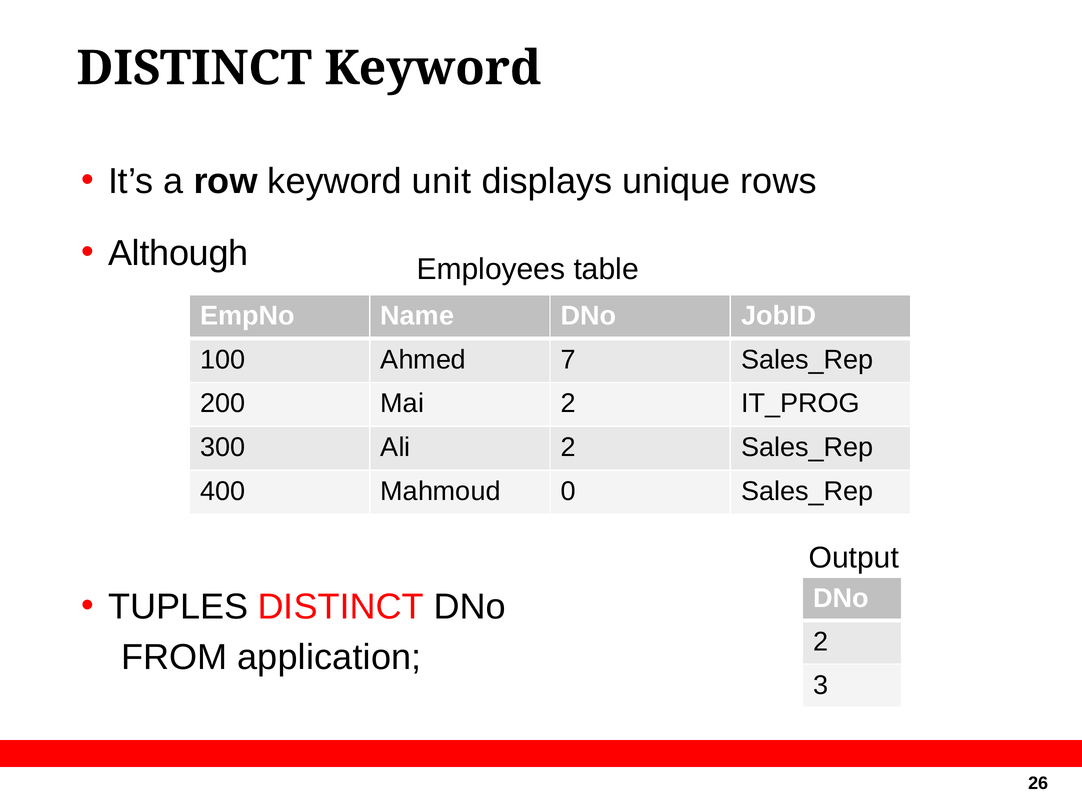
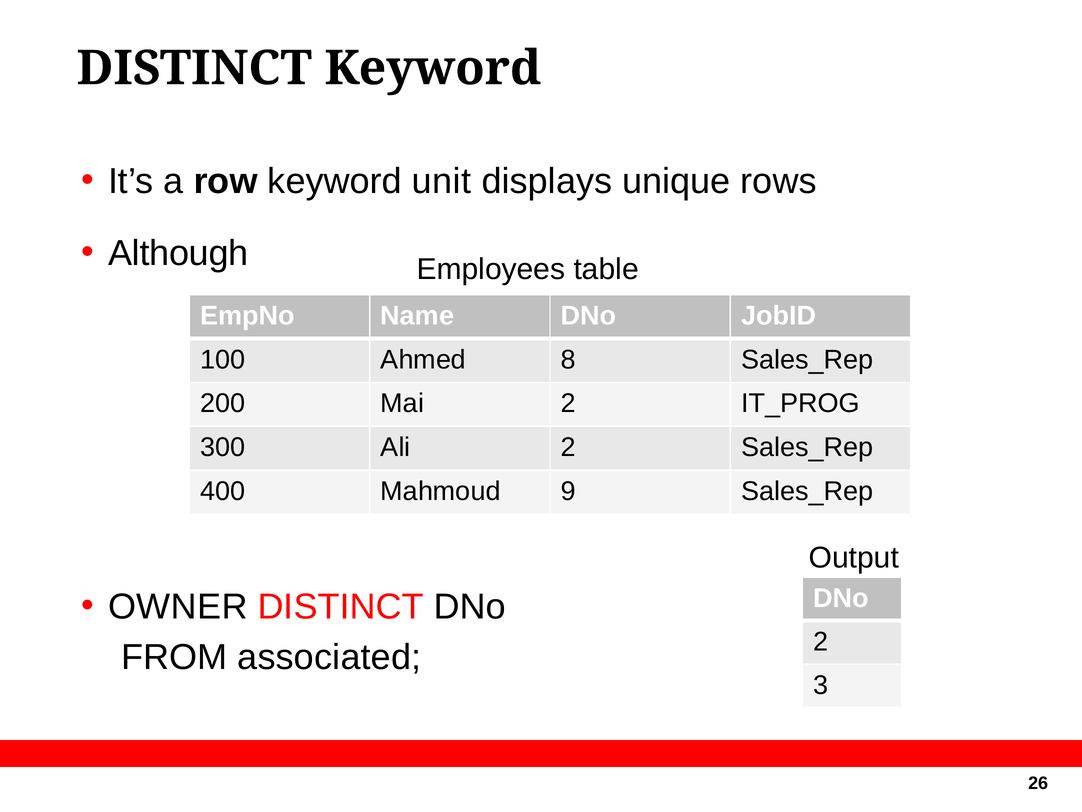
7: 7 -> 8 (568, 359)
0: 0 -> 9 (568, 491)
TUPLES: TUPLES -> OWNER (178, 607)
application: application -> associated (329, 657)
